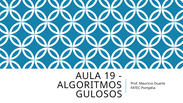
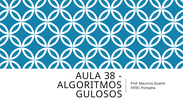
19: 19 -> 38 (110, 76)
